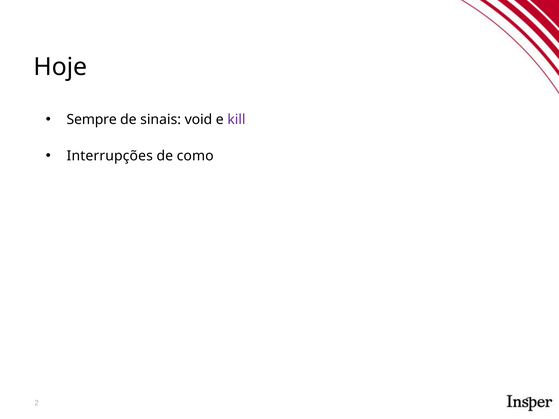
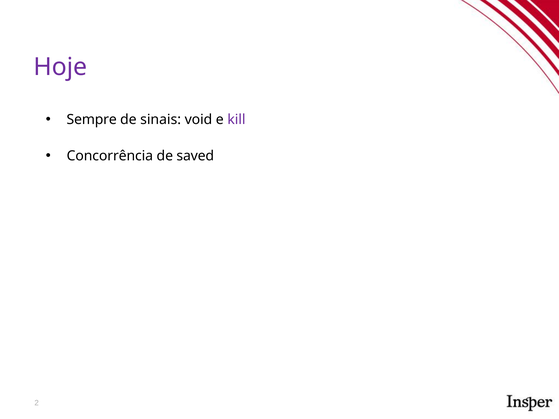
Hoje colour: black -> purple (60, 67)
Interrupções: Interrupções -> Concorrência (110, 156)
como: como -> saved (195, 156)
